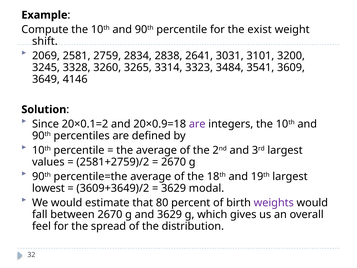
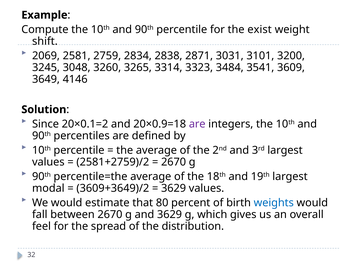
2641: 2641 -> 2871 (199, 56)
3328: 3328 -> 3048 (77, 67)
lowest: lowest -> modal (48, 188)
3629 modal: modal -> values (207, 188)
weights colour: purple -> blue (274, 203)
